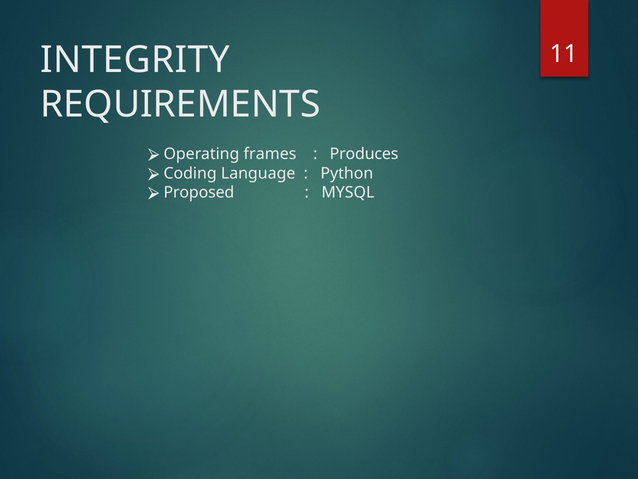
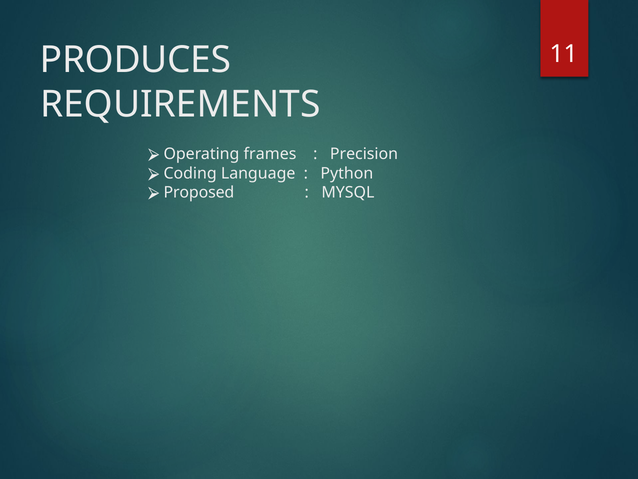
INTEGRITY: INTEGRITY -> PRODUCES (135, 60)
Produces: Produces -> Precision (364, 154)
